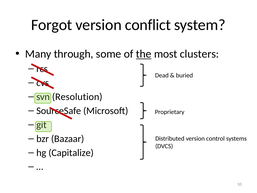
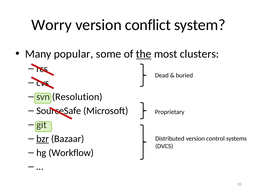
Forgot: Forgot -> Worry (52, 25)
through: through -> popular (74, 54)
bzr underline: none -> present (43, 139)
Capitalize: Capitalize -> Workflow (71, 152)
